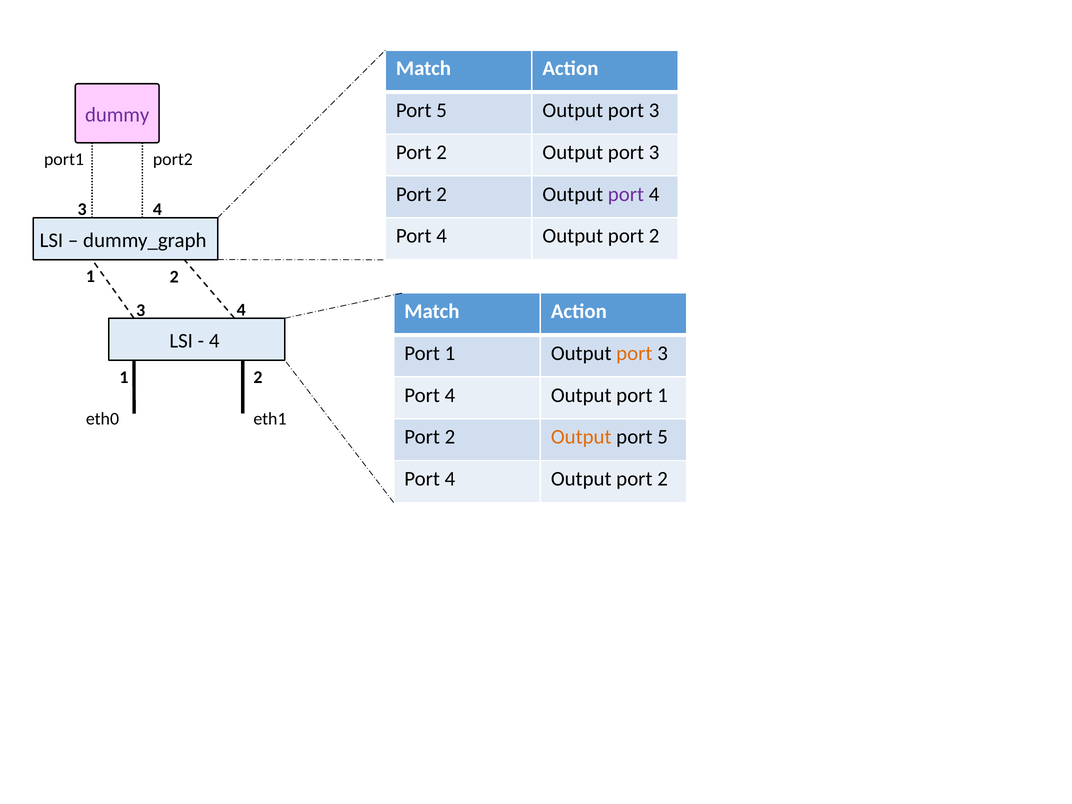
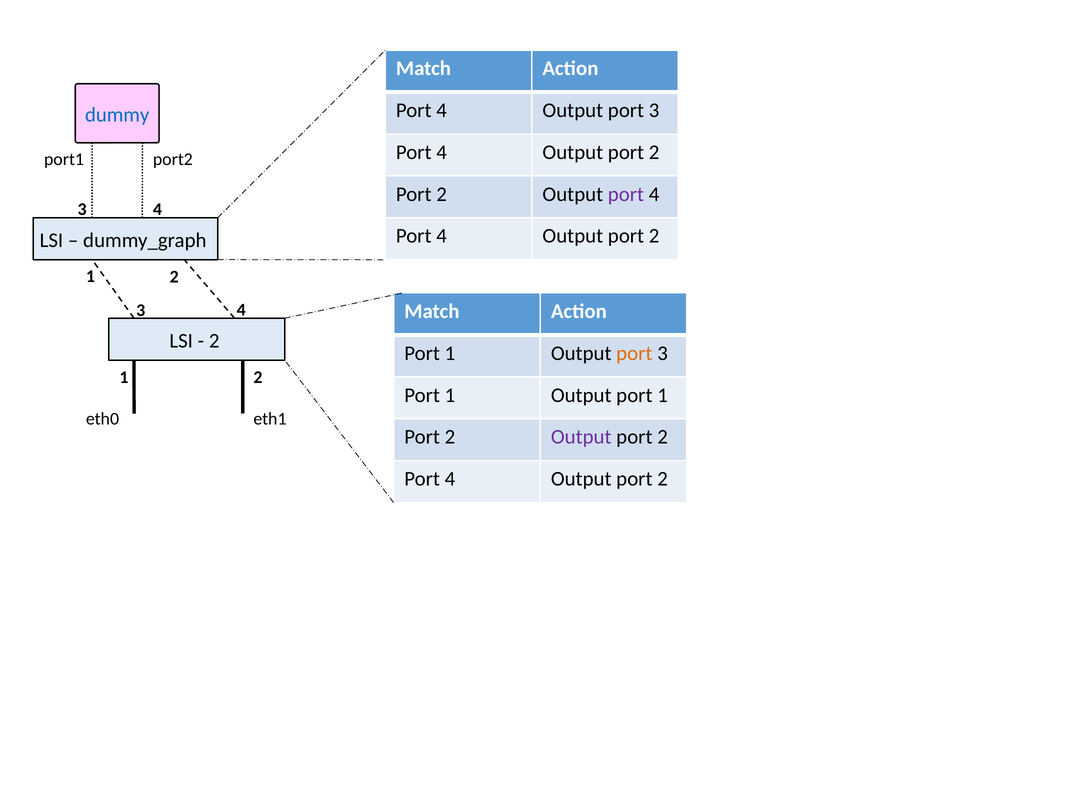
5: 5 -> 4 (442, 110)
dummy colour: purple -> blue (117, 115)
2: 2 -> 4 (442, 152)
3: 3 -> 2 (654, 152)
4: 4 -> 2 (214, 341)
4: 4 -> 1 (450, 395)
Output colour: orange -> purple (581, 437)
5: 5 -> 2 (663, 437)
